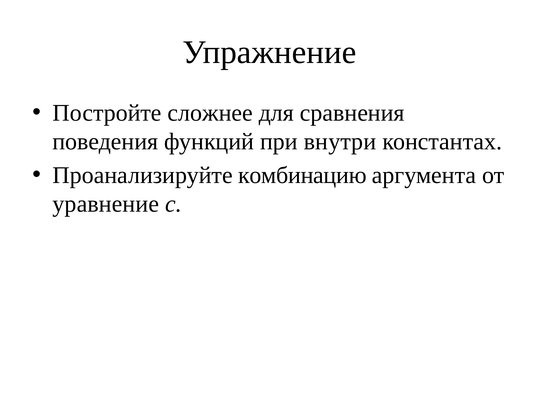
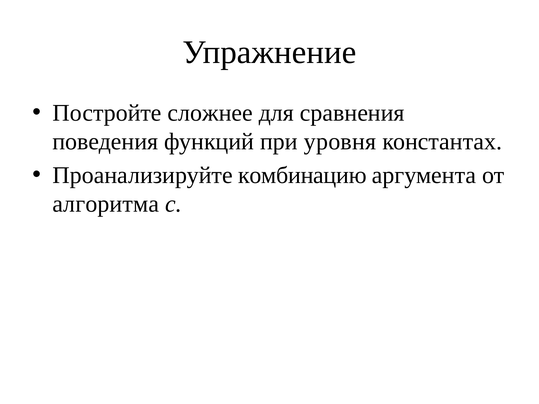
внутри: внутри -> уровня (340, 142)
уравнение: уравнение -> алгоритма (106, 204)
